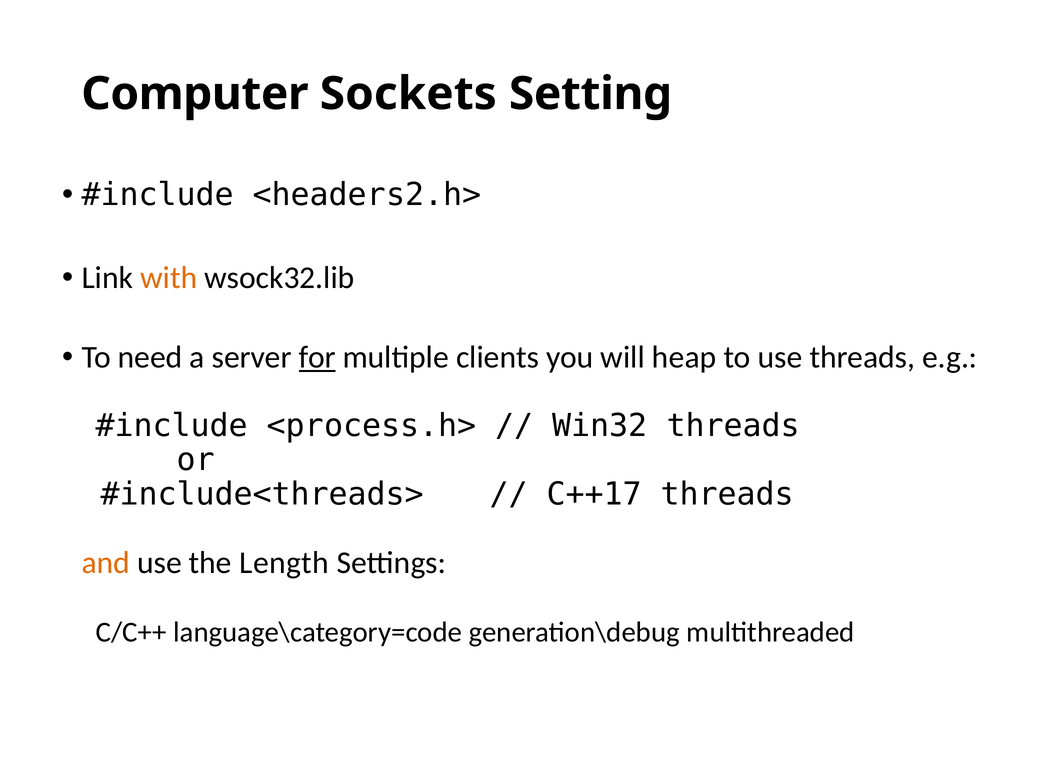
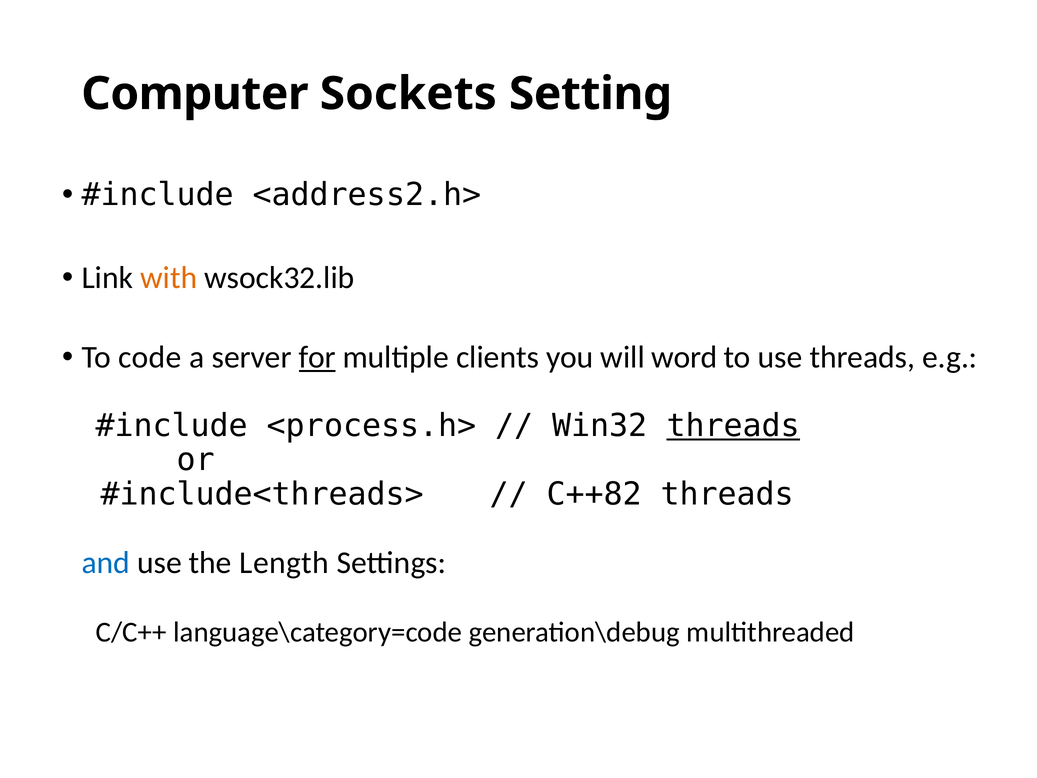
<headers2.h>: <headers2.h> -> <address2.h> (367, 195)
need: need -> code (150, 357)
heap: heap -> word (684, 357)
threads underline: none -> present (733, 426)
C++17: C++17 -> C++82 (594, 494)
and colour: orange -> blue (106, 562)
